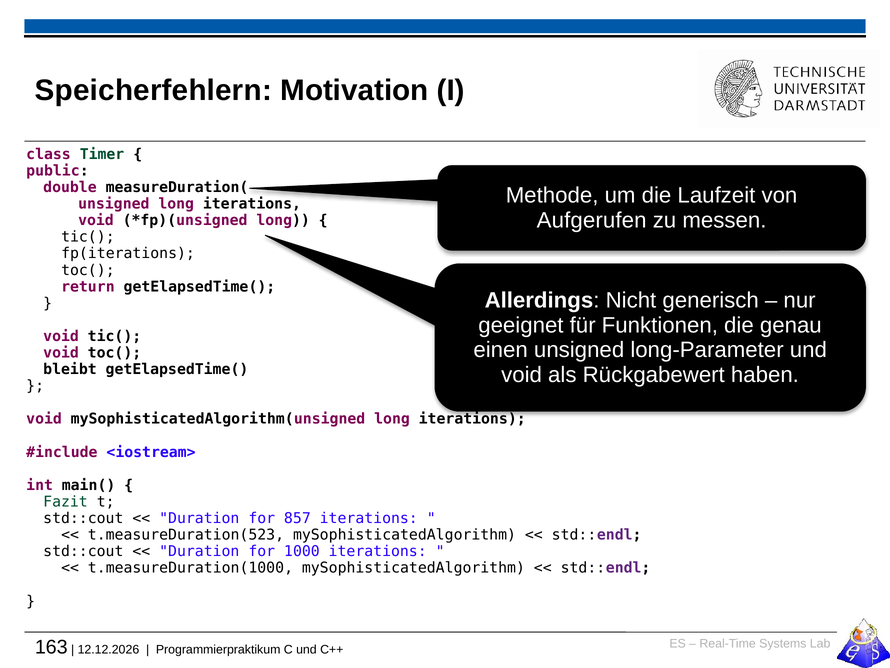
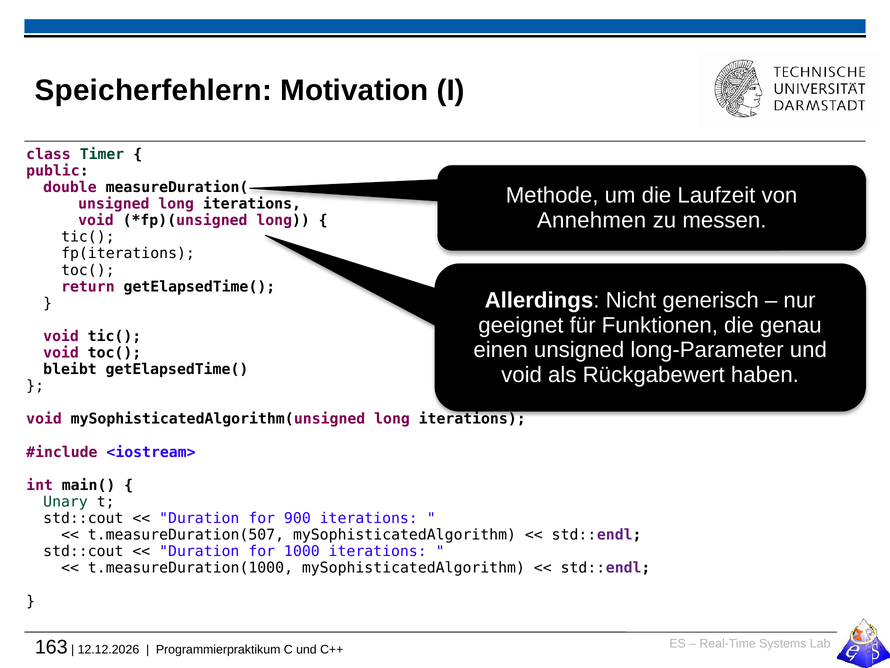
Aufgerufen: Aufgerufen -> Annehmen (592, 220)
Fazit: Fazit -> Unary (65, 501)
857: 857 -> 900 (297, 518)
t.measureDuration(523: t.measureDuration(523 -> t.measureDuration(507 (186, 535)
